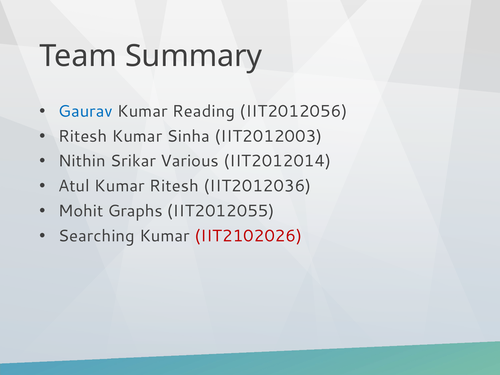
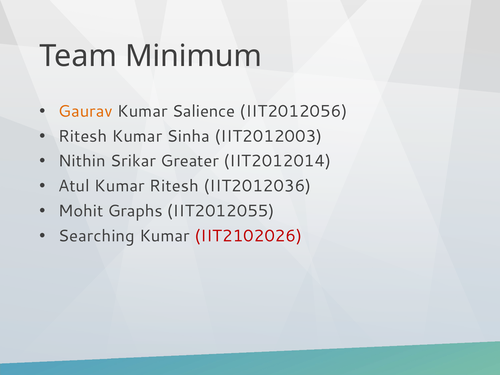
Summary: Summary -> Minimum (194, 56)
Gaurav colour: blue -> orange (85, 111)
Reading: Reading -> Salience (204, 111)
Various: Various -> Greater (190, 161)
